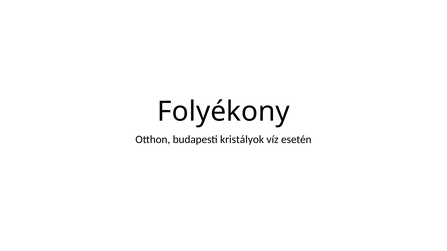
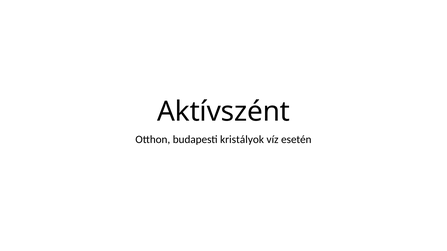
Folyékony: Folyékony -> Aktívszént (224, 112)
